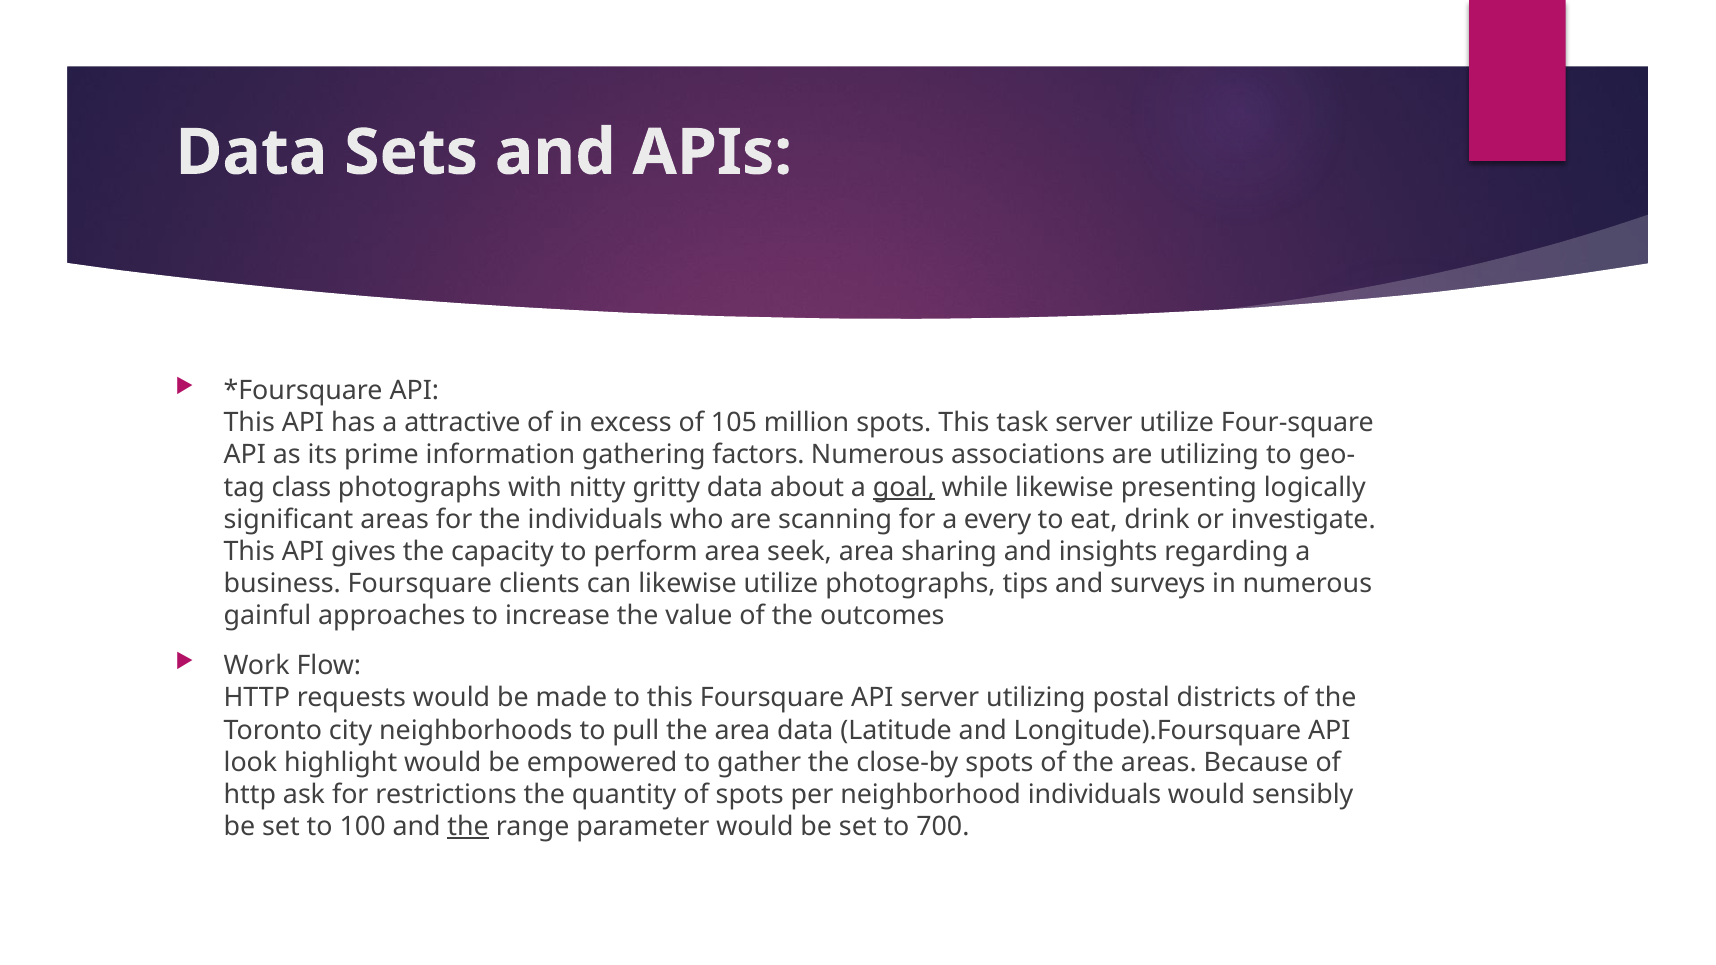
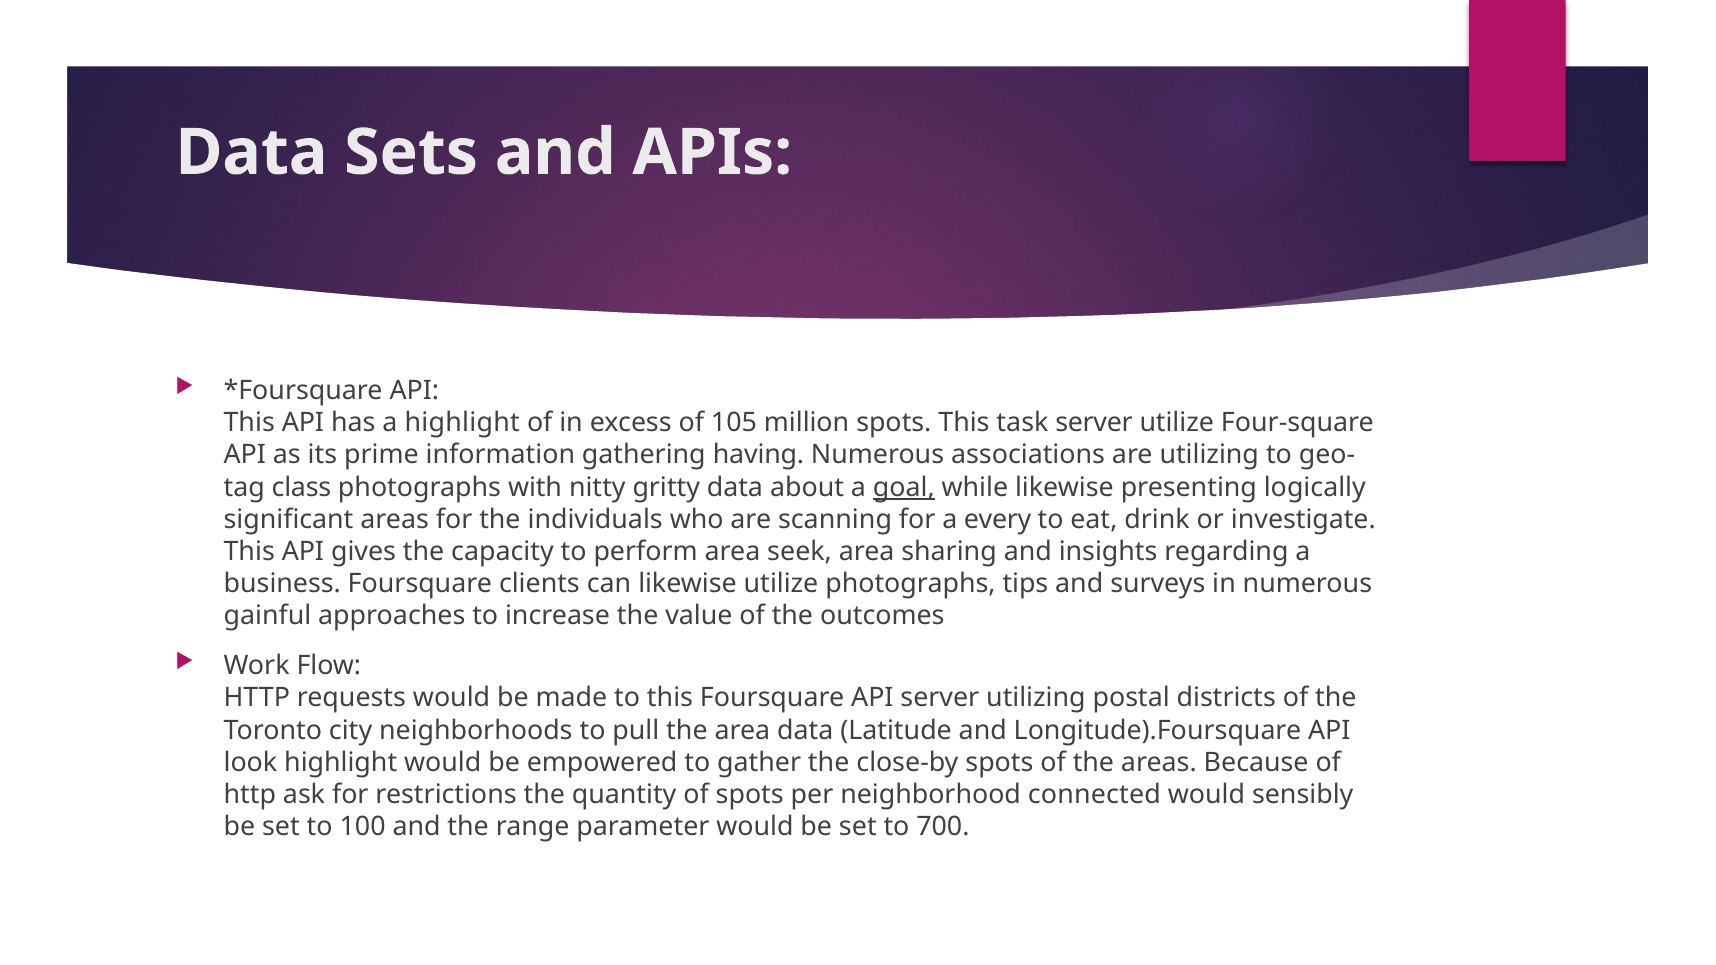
a attractive: attractive -> highlight (462, 423)
factors: factors -> having (758, 455)
neighborhood individuals: individuals -> connected (1094, 795)
the underline: present -> none (468, 827)
